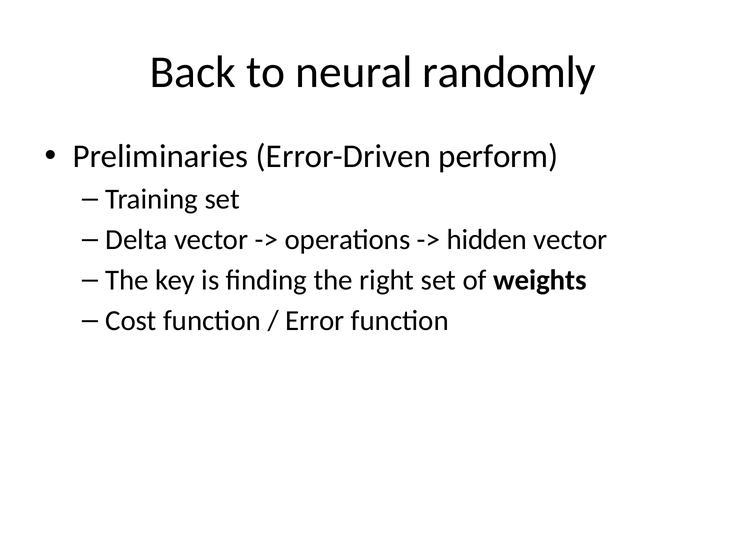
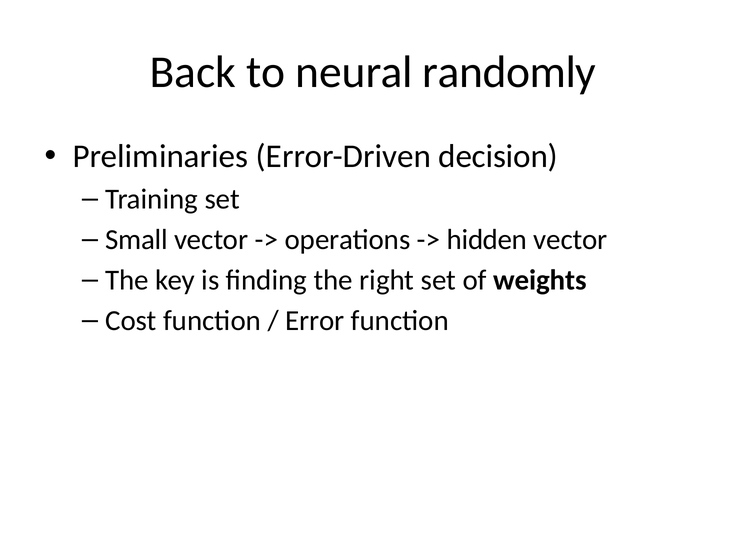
perform: perform -> decision (498, 156)
Delta: Delta -> Small (137, 240)
